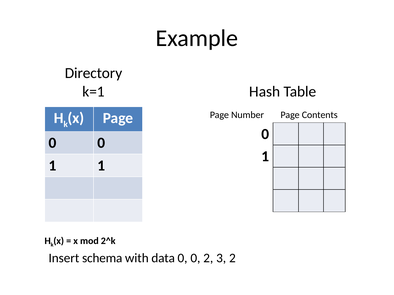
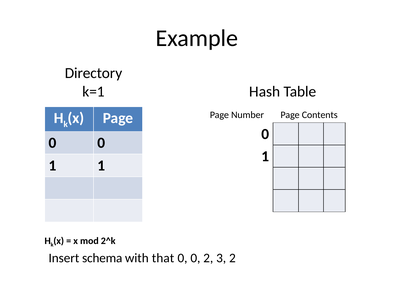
data: data -> that (163, 259)
